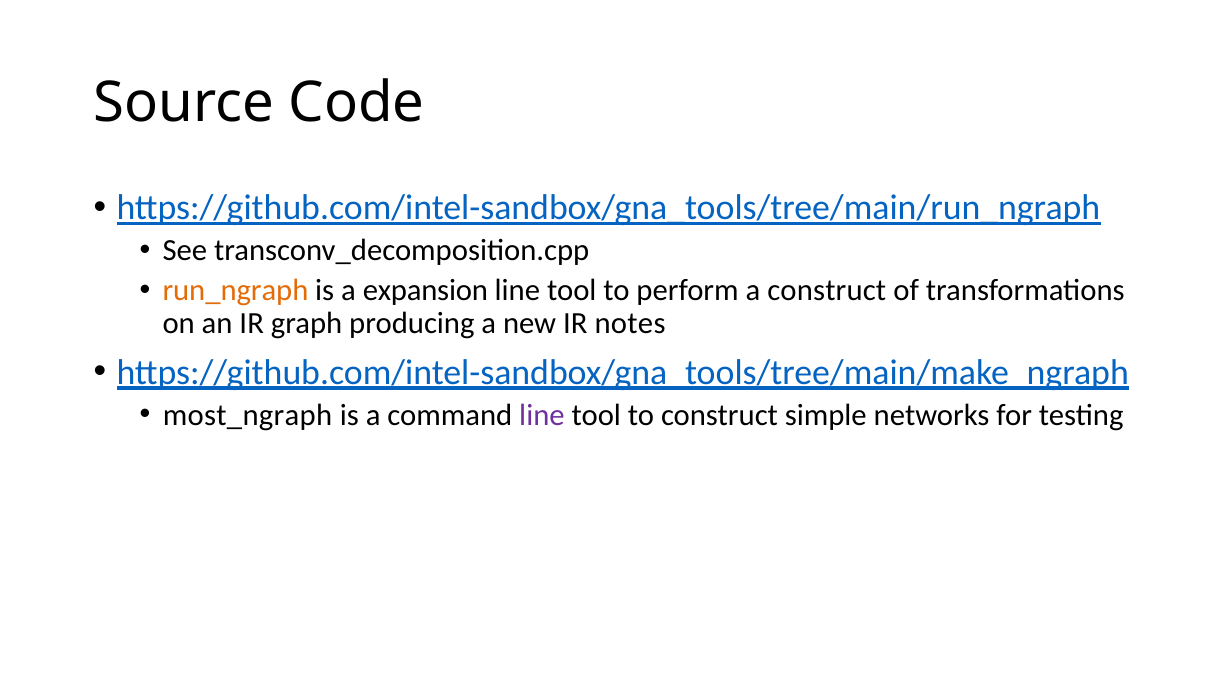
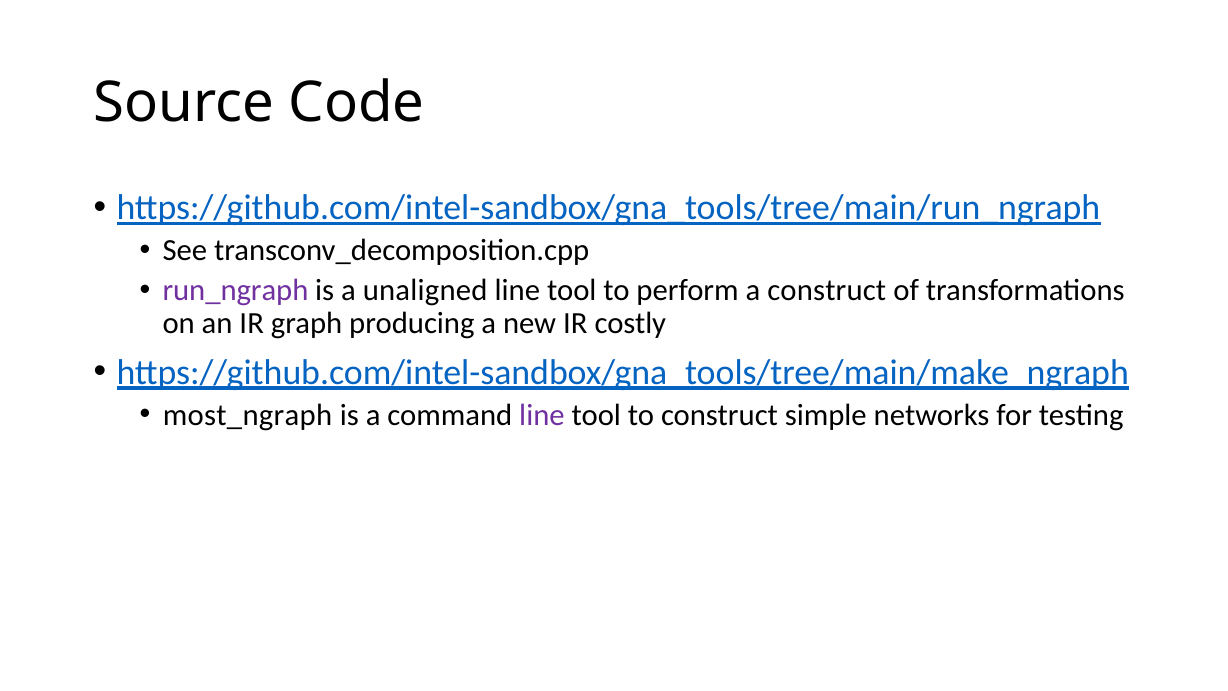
run_ngraph colour: orange -> purple (235, 290)
expansion: expansion -> unaligned (425, 290)
notes: notes -> costly (630, 323)
